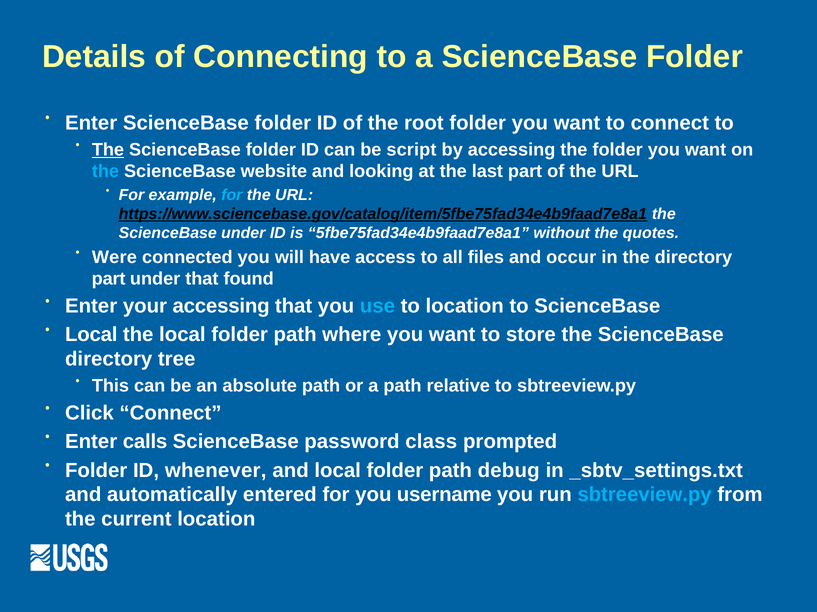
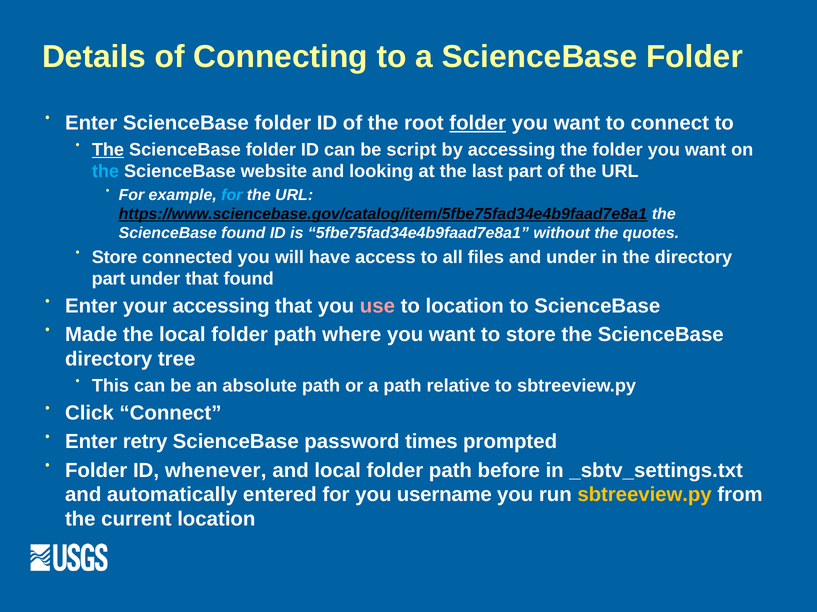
folder underline: none -> present (478, 123)
ScienceBase under: under -> found (243, 233)
Were: Were -> Store (115, 257)
and occur: occur -> under (571, 257)
use colour: light blue -> pink (377, 307)
Local: Local -> Made (91, 335)
calls: calls -> retry (145, 442)
class: class -> times (431, 442)
debug: debug -> before (509, 471)
sbtreeview.py colour: light blue -> yellow (645, 495)
